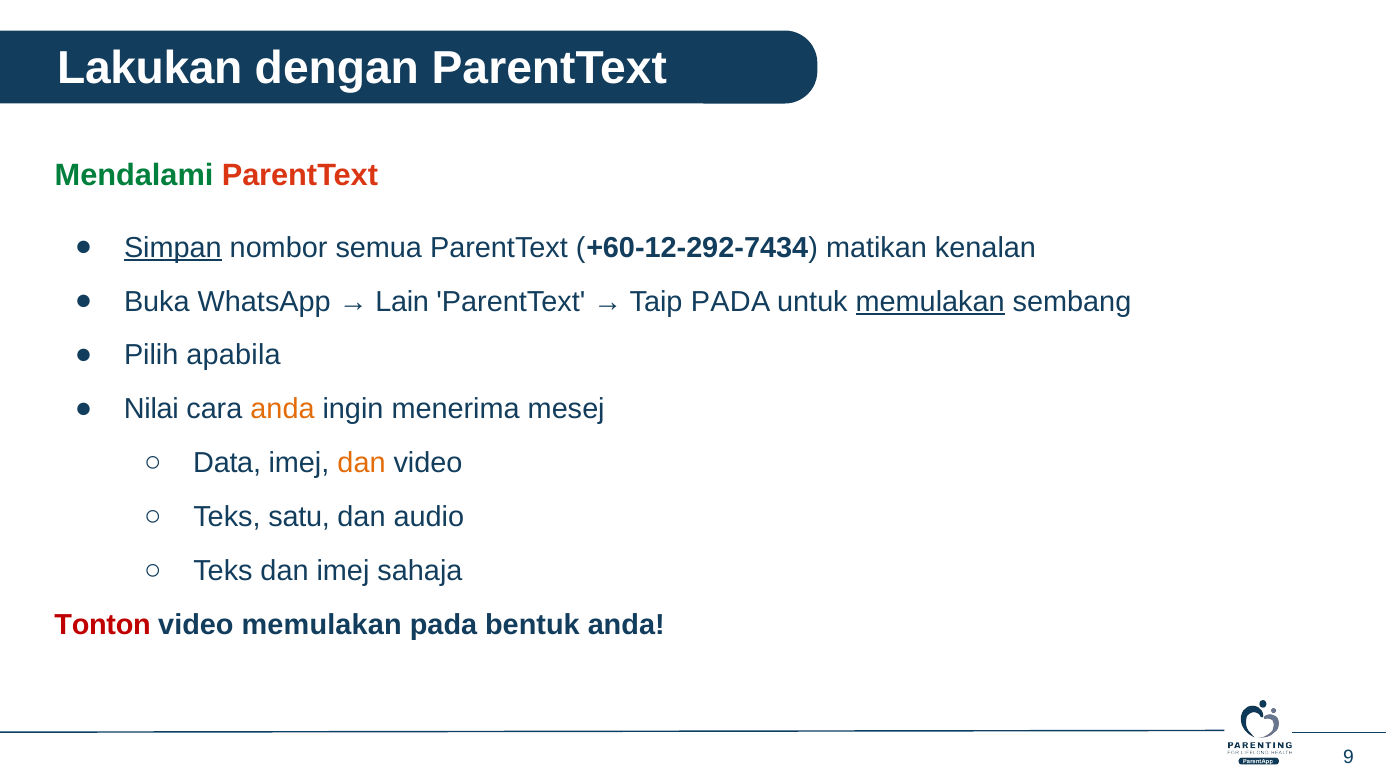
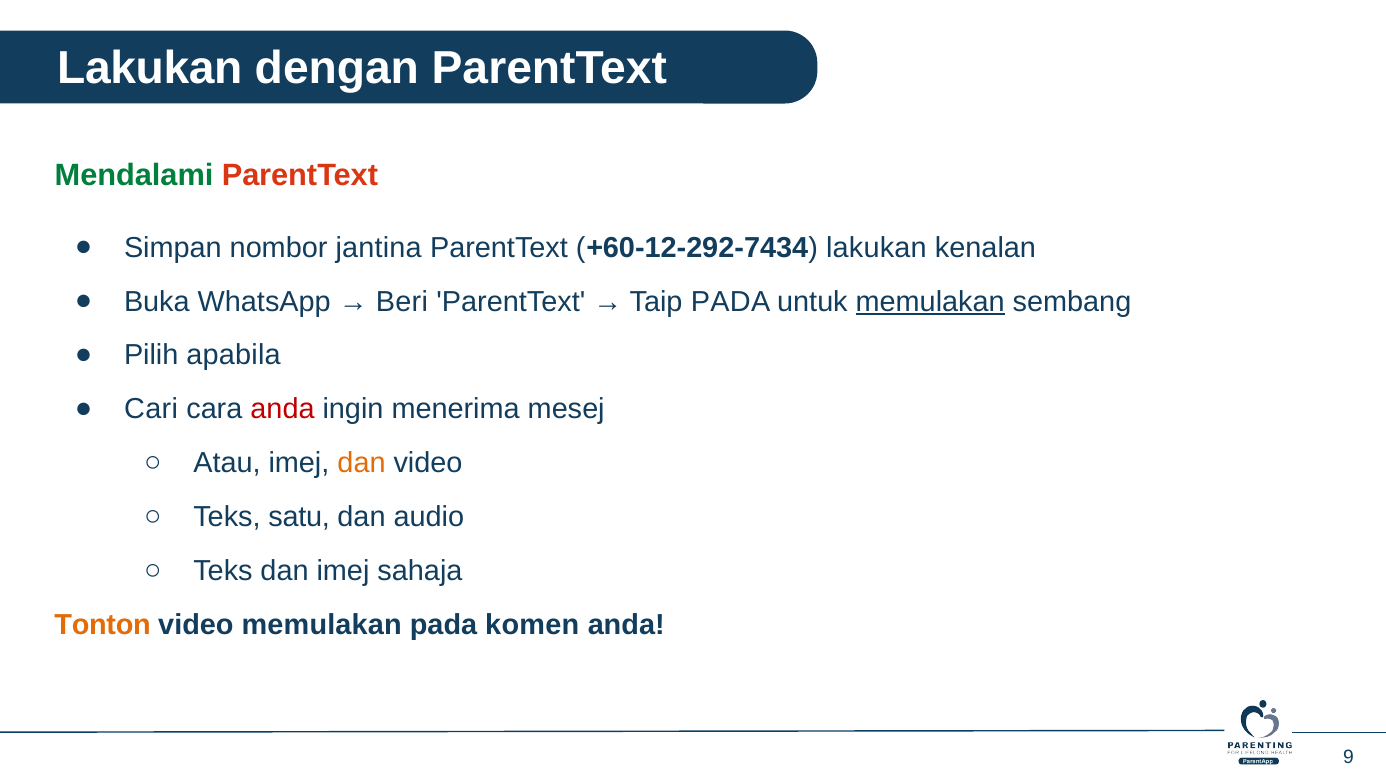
Simpan underline: present -> none (173, 247)
semua: semua -> jantina (379, 247)
+60-12-292-7434 matikan: matikan -> lakukan (876, 247)
Lain: Lain -> Beri (402, 301)
Nilai: Nilai -> Cari (151, 409)
anda colour: orange -> red (282, 409)
Data: Data -> Atau (227, 463)
Tonton colour: red -> orange (103, 625)
bentuk: bentuk -> komen (532, 625)
